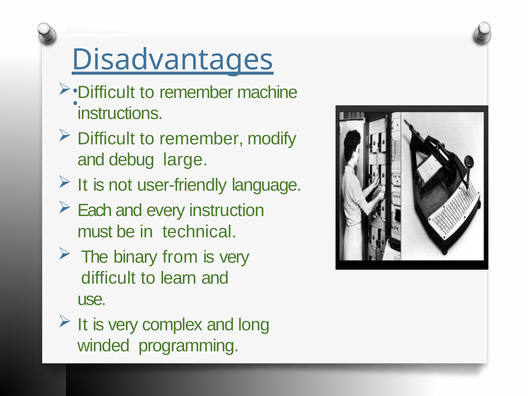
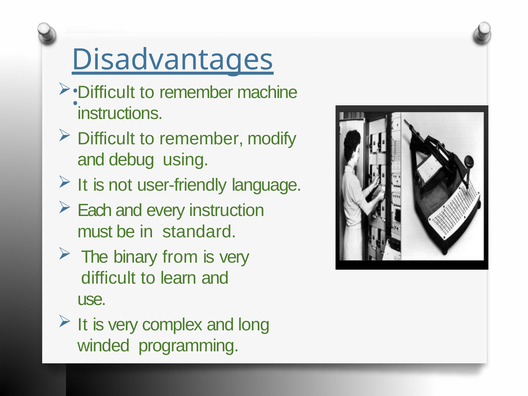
large: large -> using (186, 160)
technical: technical -> standard (199, 232)
